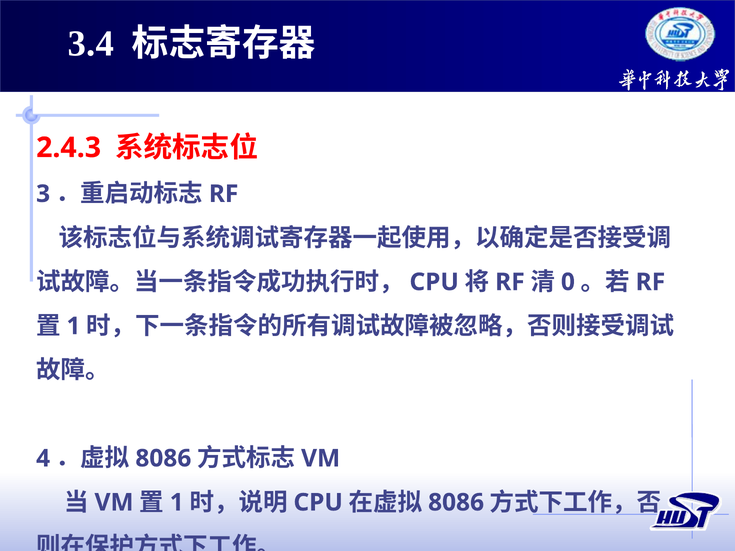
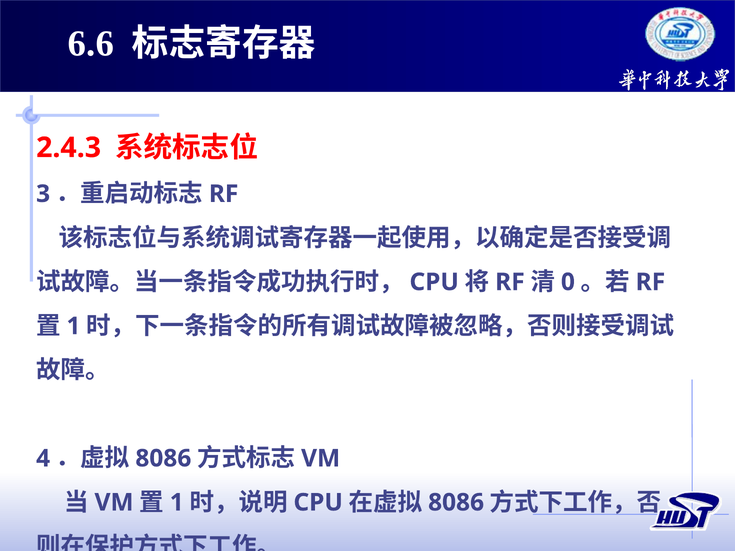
3.4: 3.4 -> 6.6 (91, 43)
